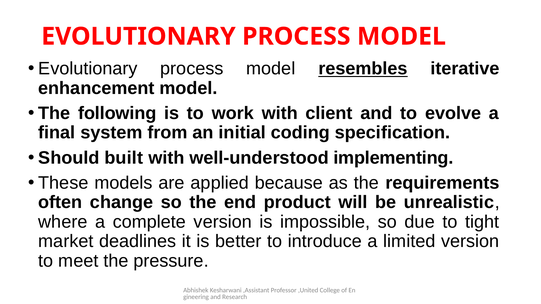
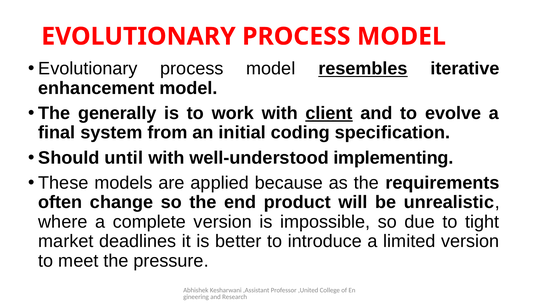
following: following -> generally (117, 113)
client underline: none -> present (329, 113)
built: built -> until (124, 158)
